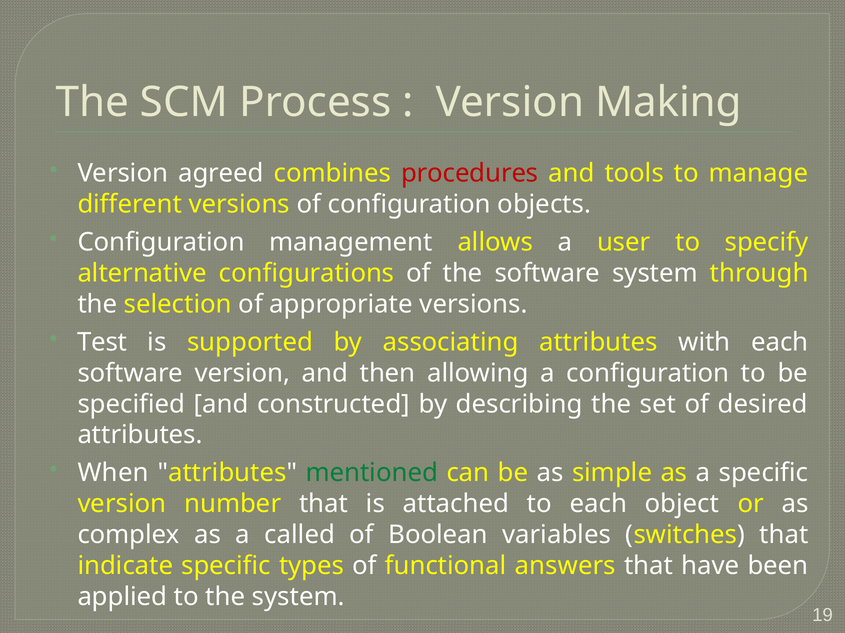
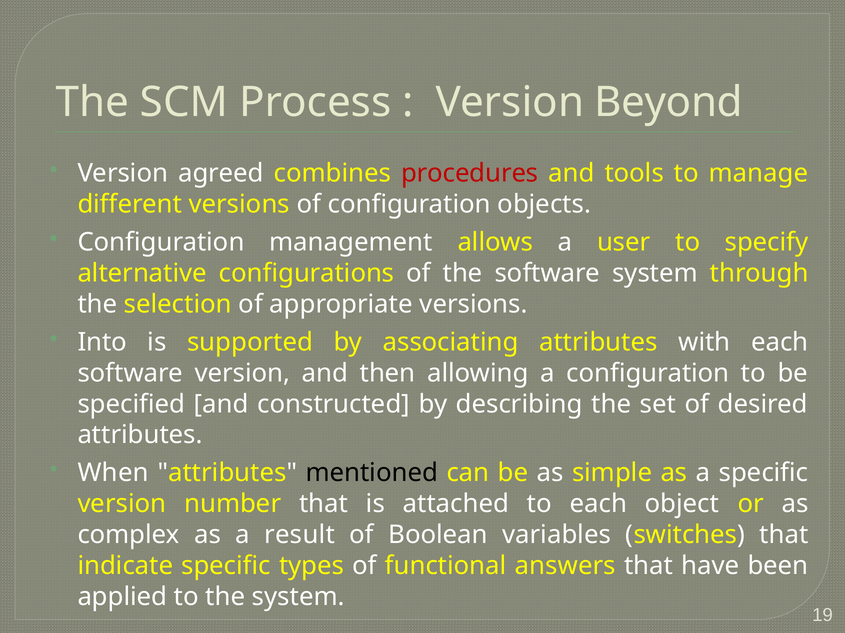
Making: Making -> Beyond (669, 102)
Test: Test -> Into (102, 343)
mentioned colour: green -> black (372, 473)
called: called -> result (300, 535)
